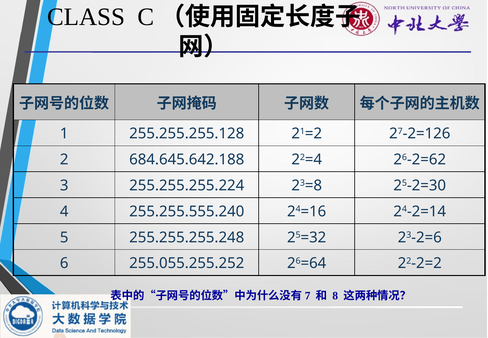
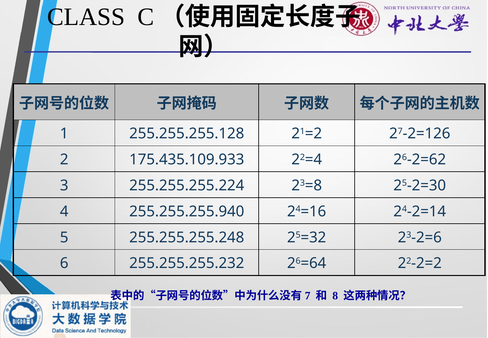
684.645.642.188: 684.645.642.188 -> 175.435.109.933 (187, 160)
255.255.555.240: 255.255.555.240 -> 255.255.255.940 (187, 211)
255.055.255.252: 255.055.255.252 -> 255.255.255.232 (187, 263)
